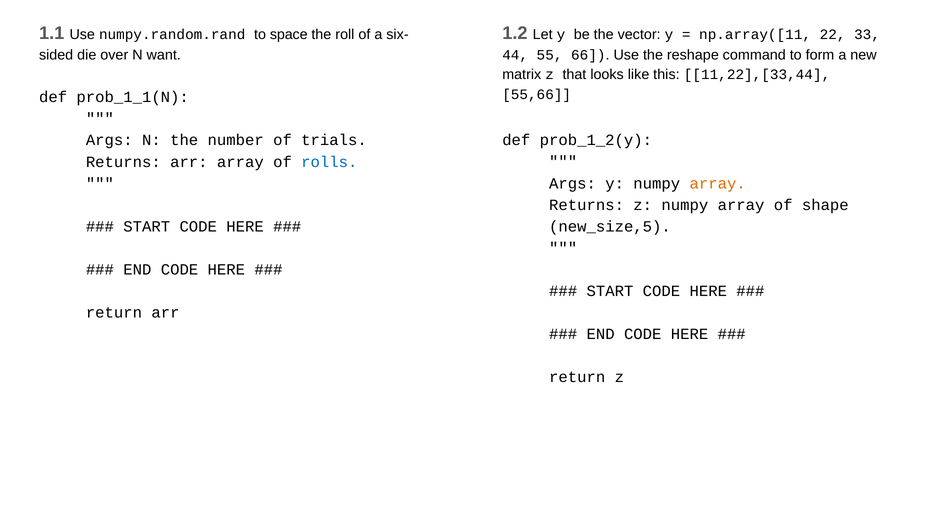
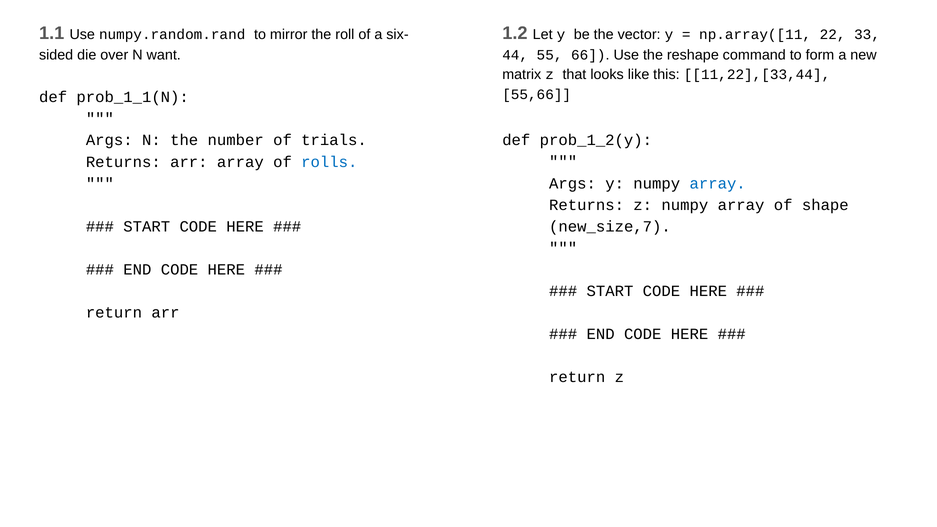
space: space -> mirror (289, 34)
array colour: orange -> blue (718, 183)
new_size,5: new_size,5 -> new_size,7 (610, 226)
